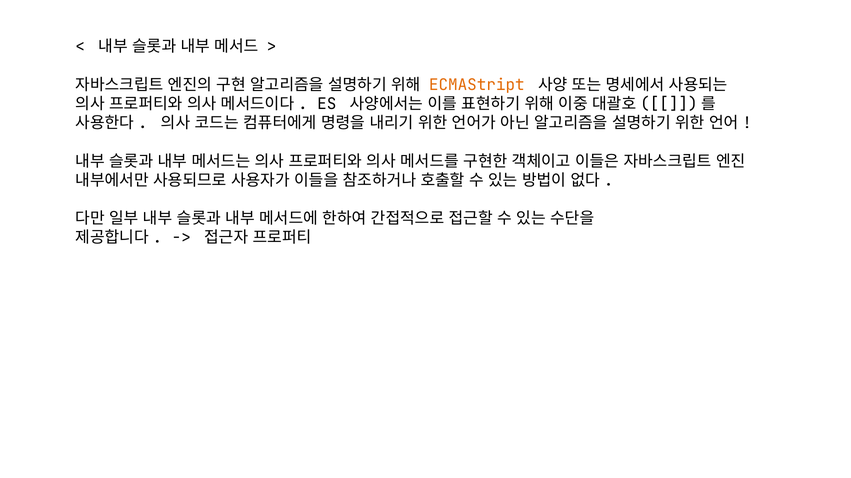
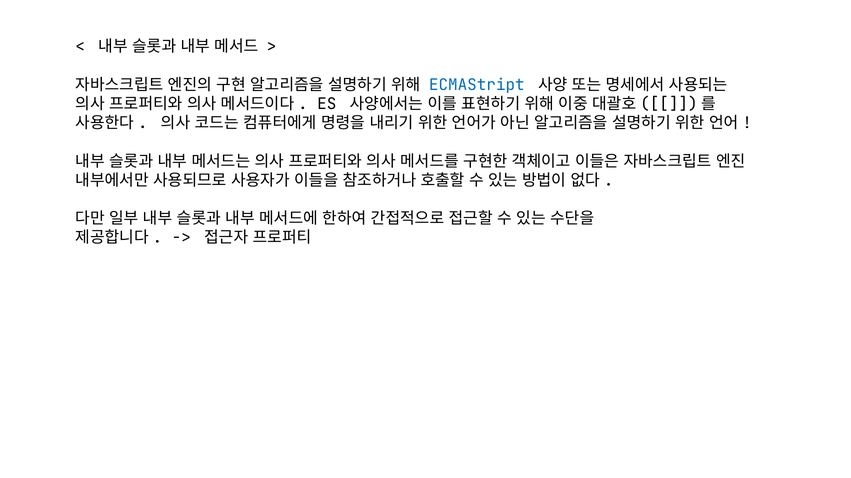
ECMAStript colour: orange -> blue (477, 85)
